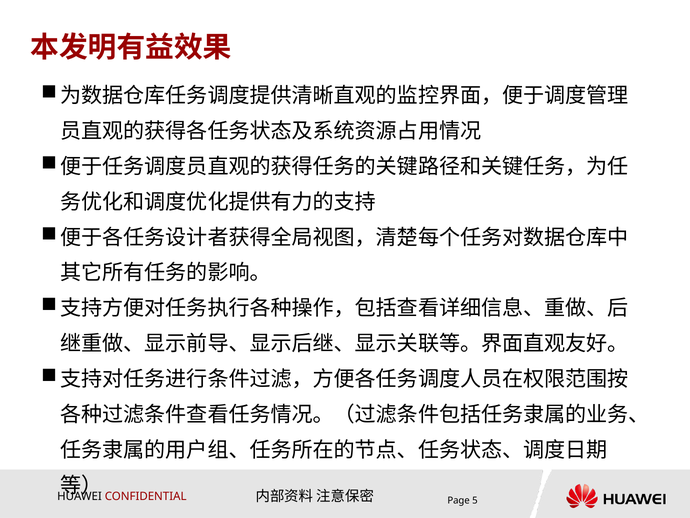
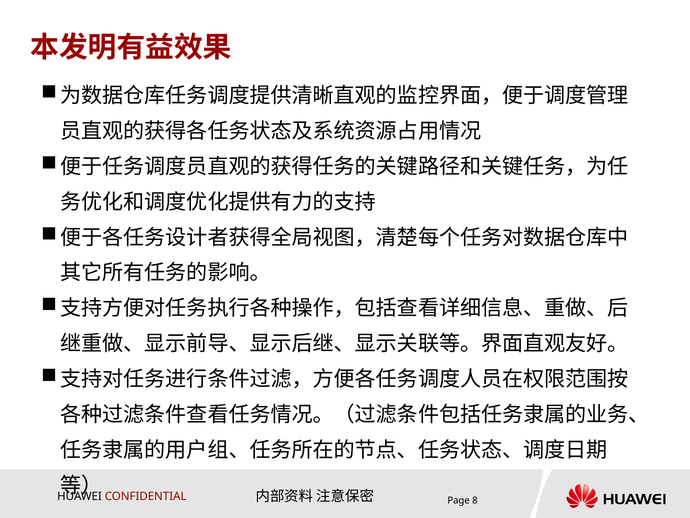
5: 5 -> 8 (475, 500)
